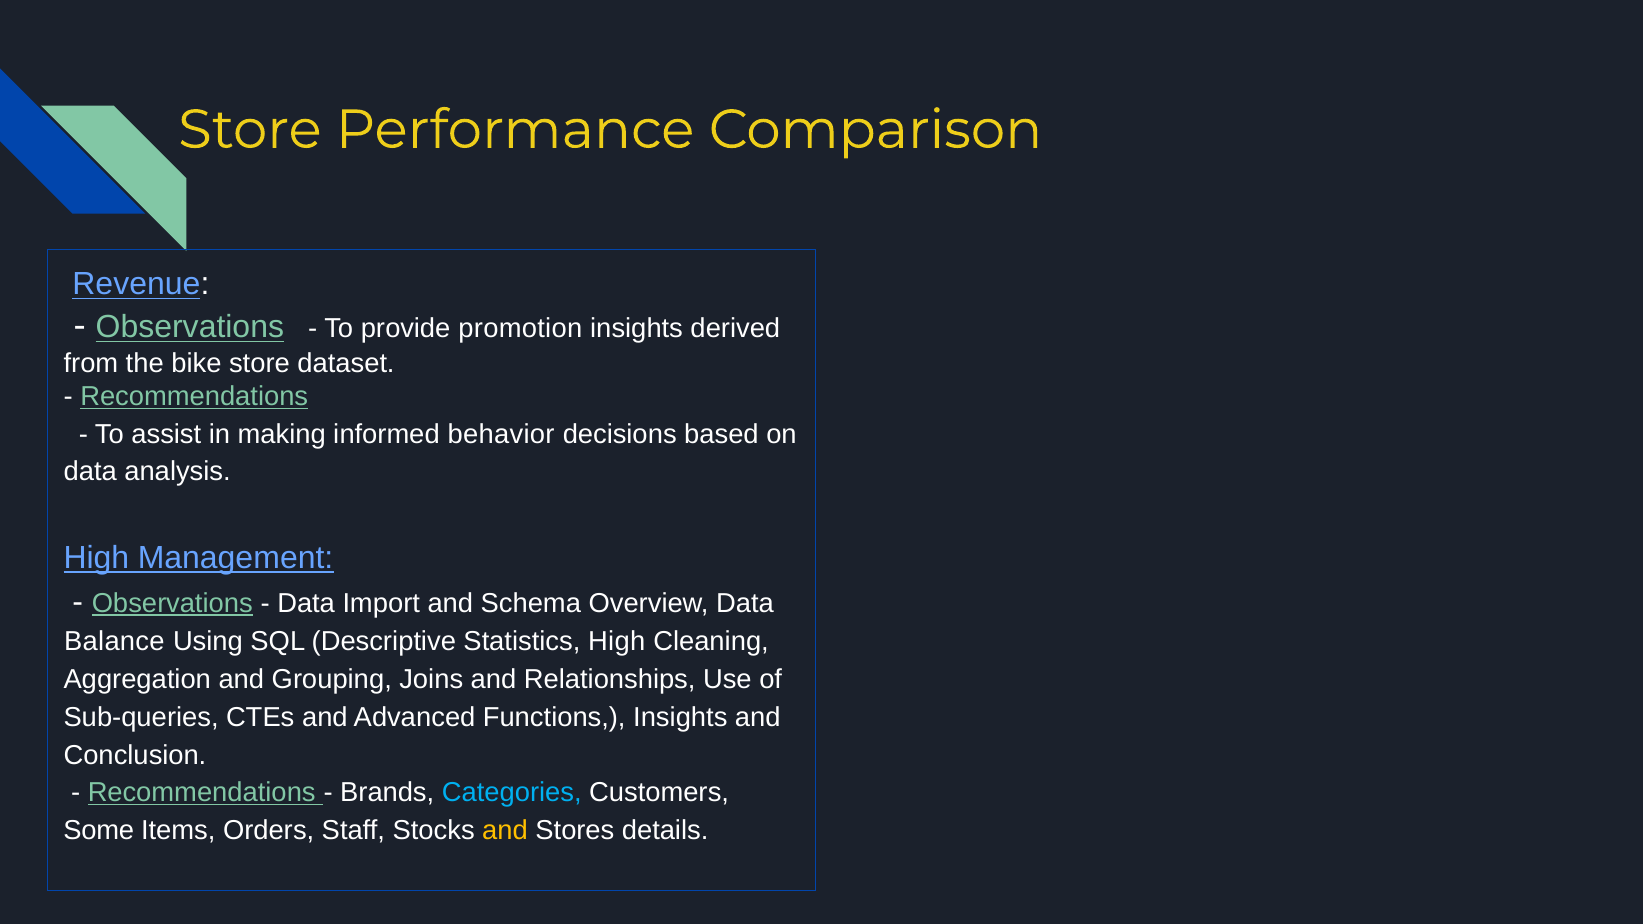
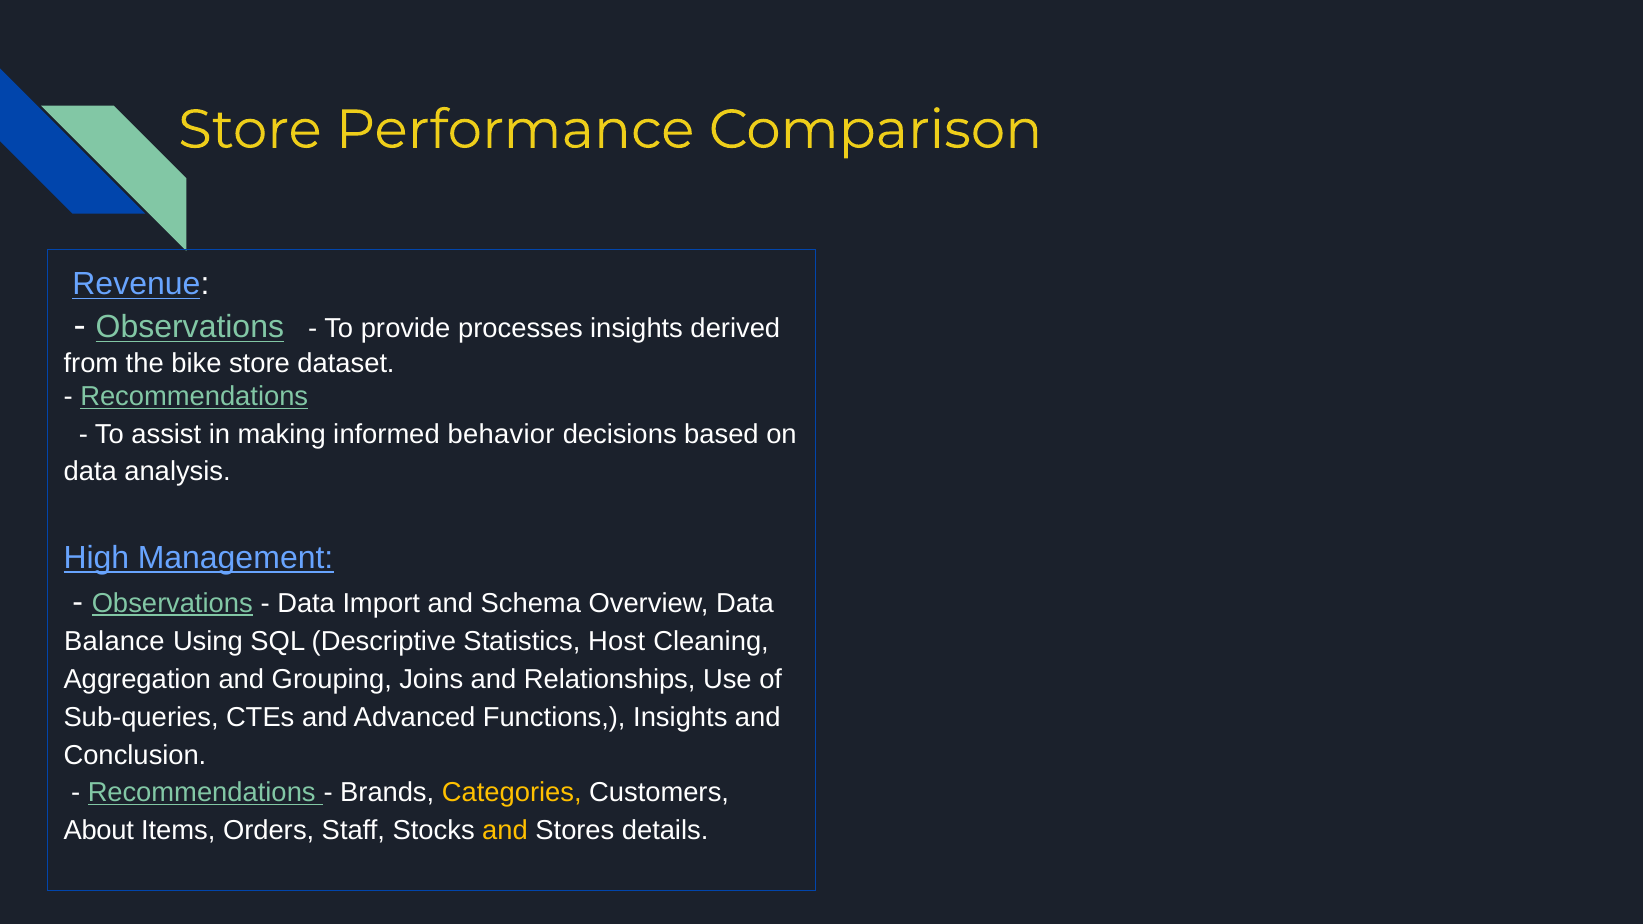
promotion: promotion -> processes (520, 329)
Statistics High: High -> Host (617, 642)
Categories colour: light blue -> yellow (512, 793)
Some: Some -> About (99, 831)
